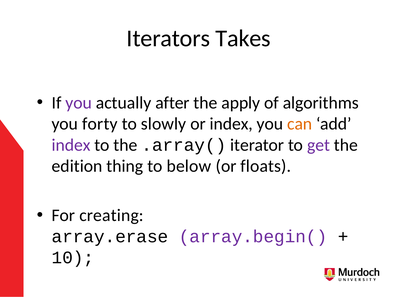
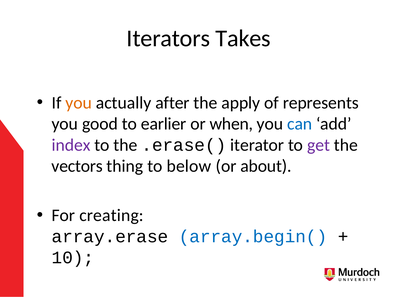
you colour: purple -> orange (79, 103)
algorithms: algorithms -> represents (321, 103)
forty: forty -> good (100, 124)
slowly: slowly -> earlier (164, 124)
or index: index -> when (231, 124)
can colour: orange -> blue (300, 124)
.array(: .array( -> .erase( (184, 145)
edition: edition -> vectors (77, 166)
floats: floats -> about (266, 166)
array.begin( colour: purple -> blue (253, 237)
